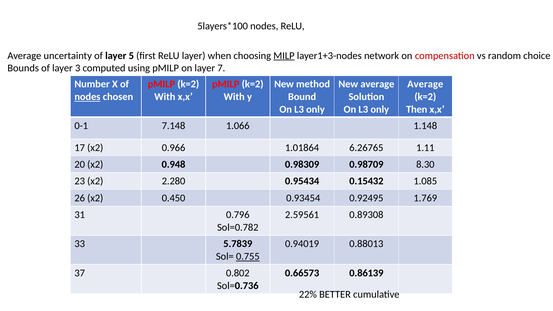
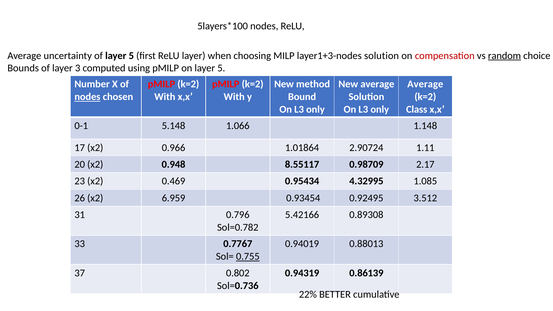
MILP underline: present -> none (284, 56)
layer1+3-nodes network: network -> solution (382, 56)
random underline: none -> present (504, 56)
on layer 7: 7 -> 5 (221, 68)
Then: Then -> Class (417, 109)
7.148: 7.148 -> 5.148 (174, 126)
6.26765: 6.26765 -> 2.90724 (366, 148)
0.98309: 0.98309 -> 8.55117 (302, 164)
8.30: 8.30 -> 2.17 (425, 164)
2.280: 2.280 -> 0.469 (174, 181)
0.15432: 0.15432 -> 4.32995 (366, 181)
0.450: 0.450 -> 6.959 (174, 198)
1.769: 1.769 -> 3.512 (425, 198)
2.59561: 2.59561 -> 5.42166 (302, 215)
5.7839: 5.7839 -> 0.7767 (238, 244)
0.66573: 0.66573 -> 0.94319 (302, 273)
